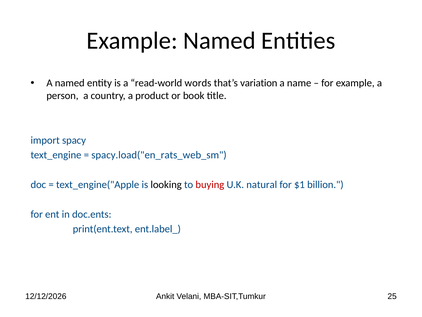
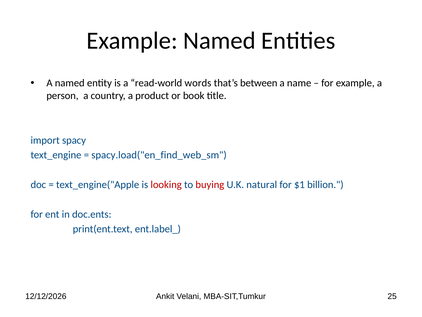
variation: variation -> between (259, 83)
spacy.load("en_rats_web_sm: spacy.load("en_rats_web_sm -> spacy.load("en_find_web_sm (159, 155)
looking colour: black -> red (166, 184)
